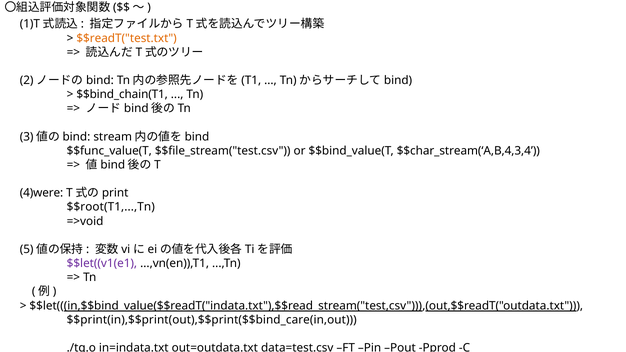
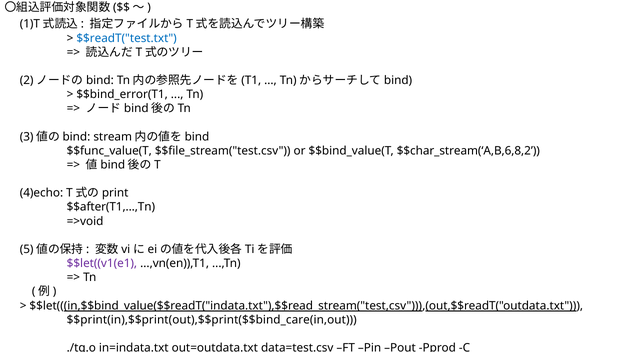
$$readT("test.txt colour: orange -> blue (127, 38)
$$bind_chain(T1: $$bind_chain(T1 -> $$bind_error(T1 (122, 95)
$$char_stream(‘A,B,4,3,4: $$char_stream(‘A,B,4,3,4 -> $$char_stream(‘A,B,6,8,2 (468, 151)
4)were: 4)were -> 4)echo (41, 193)
$$root(T1,...,Tn: $$root(T1,...,Tn -> $$after(T1,...,Tn (111, 207)
